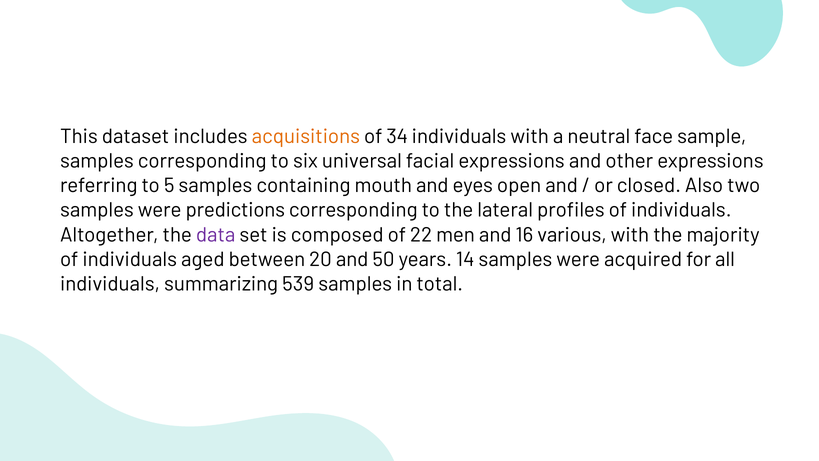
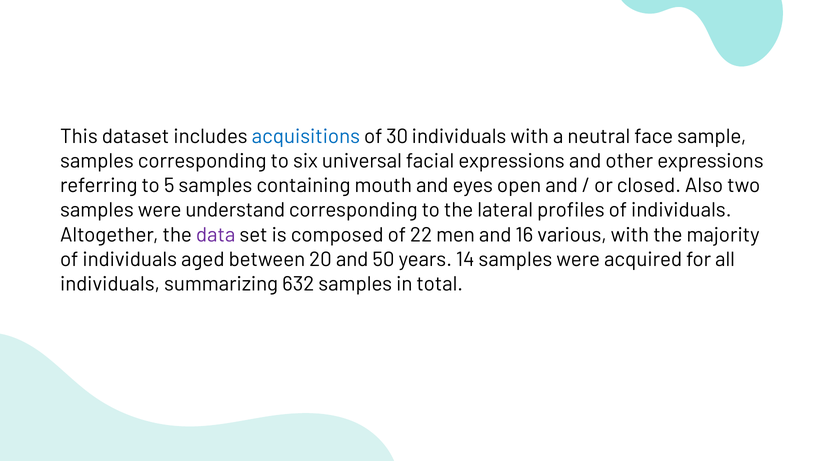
acquisitions colour: orange -> blue (306, 136)
34: 34 -> 30 (397, 136)
predictions: predictions -> understand (235, 210)
539: 539 -> 632 (298, 284)
